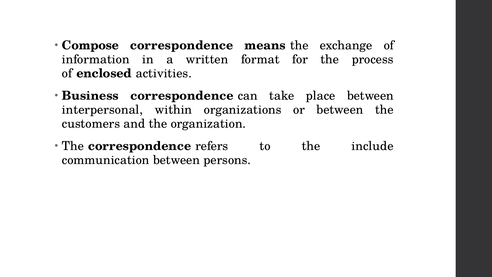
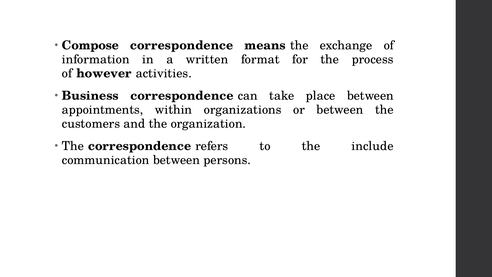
enclosed: enclosed -> however (104, 73)
interpersonal: interpersonal -> appointments (103, 110)
